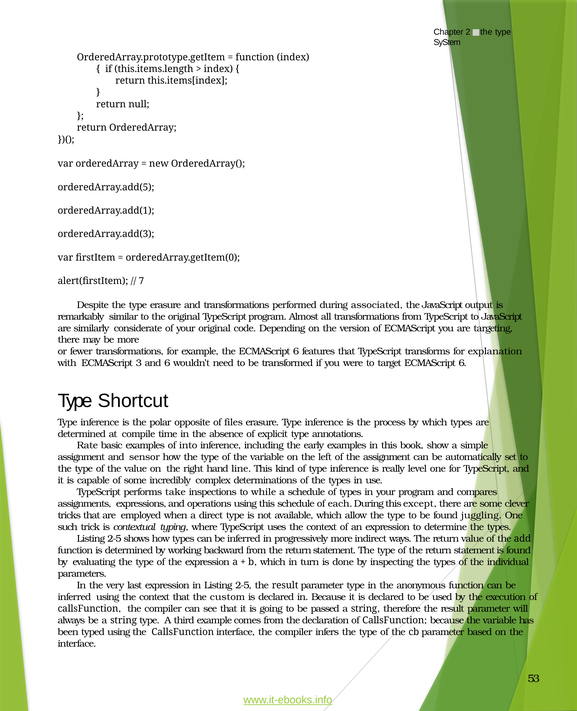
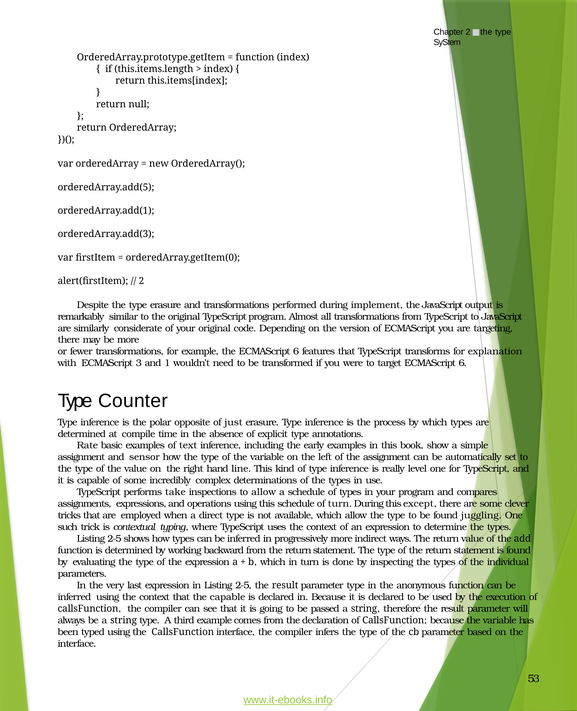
7: 7 -> 2 (141, 281)
associated: associated -> implement (377, 305)
and 6: 6 -> 1 (167, 363)
Shortcut: Shortcut -> Counter (133, 401)
files: files -> just (234, 423)
into: into -> text (188, 446)
to while: while -> allow (264, 493)
of each: each -> turn (340, 504)
the custom: custom -> capable (227, 598)
